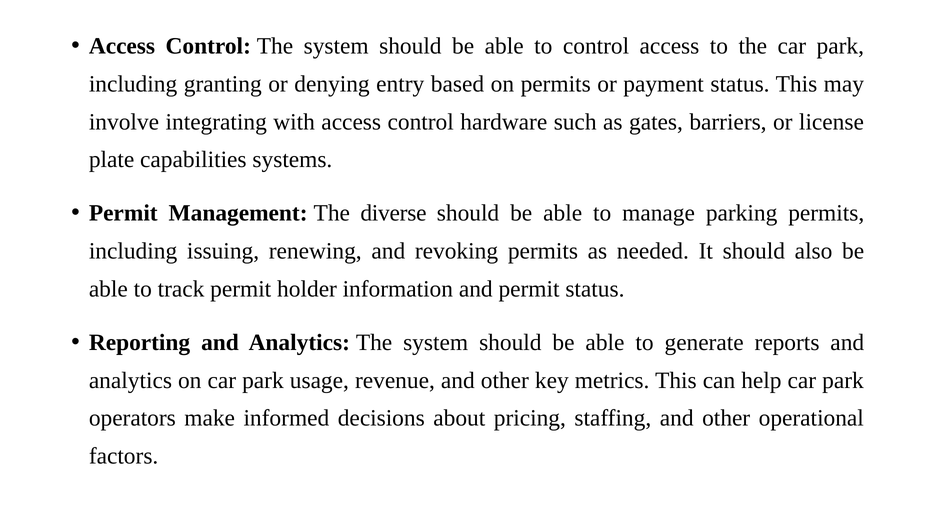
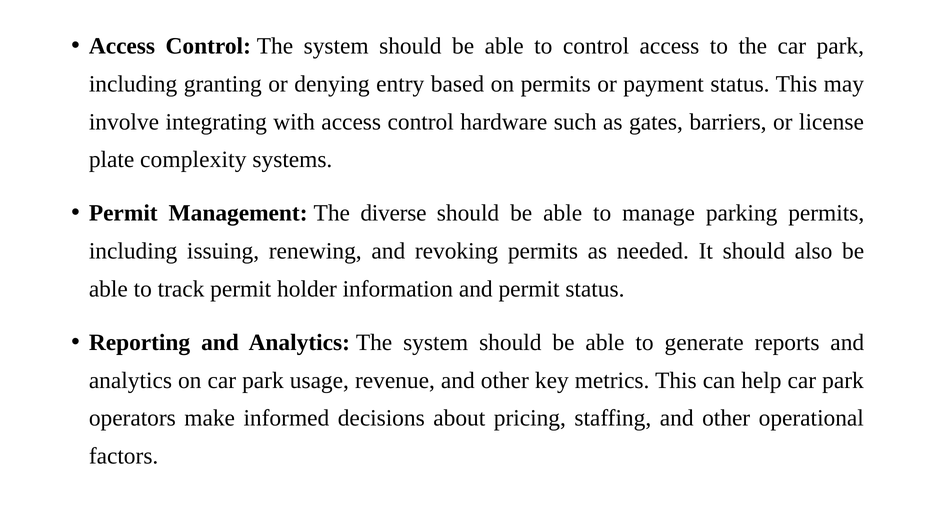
capabilities: capabilities -> complexity (193, 160)
